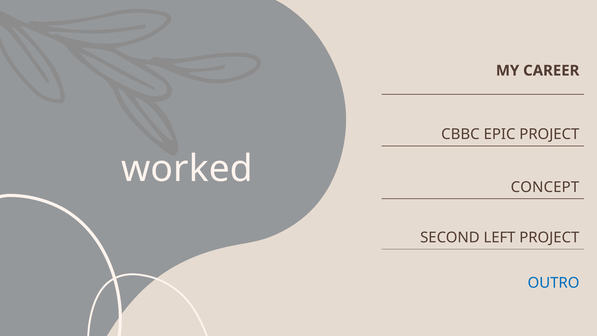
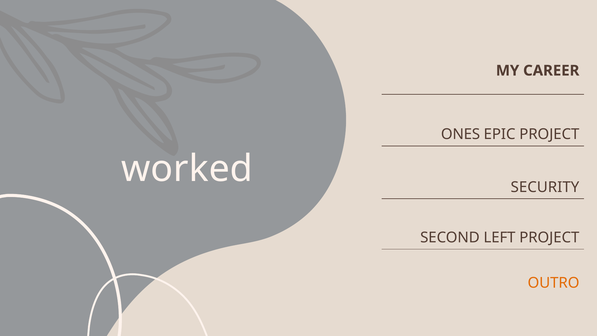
CBBC: CBBC -> ONES (461, 134)
CONCEPT: CONCEPT -> SECURITY (545, 187)
OUTRO colour: blue -> orange (554, 283)
